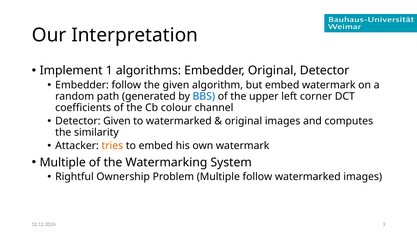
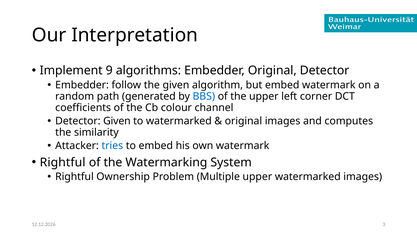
1: 1 -> 9 (109, 71)
tries colour: orange -> blue (112, 145)
Multiple: Multiple -> Rightful (63, 162)
Multiple follow: follow -> upper (257, 176)
